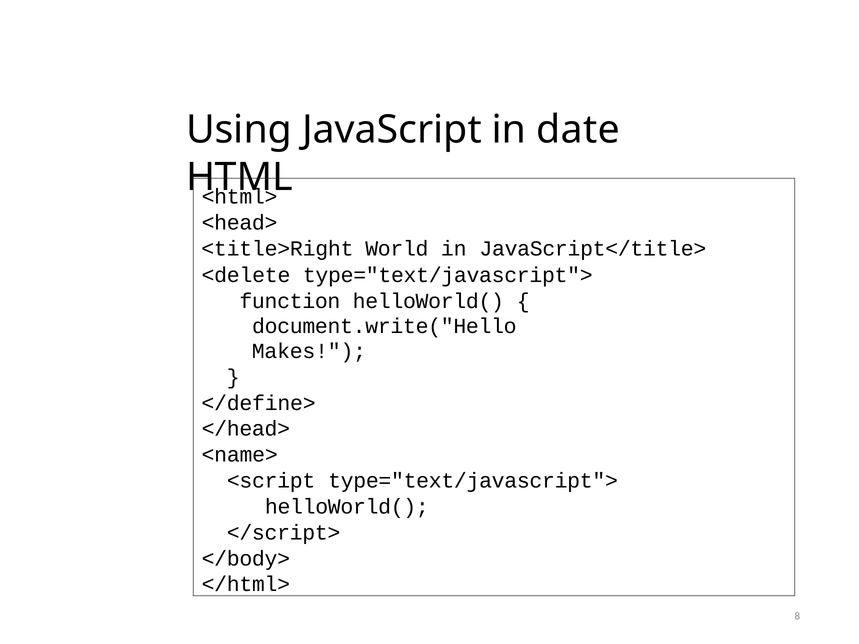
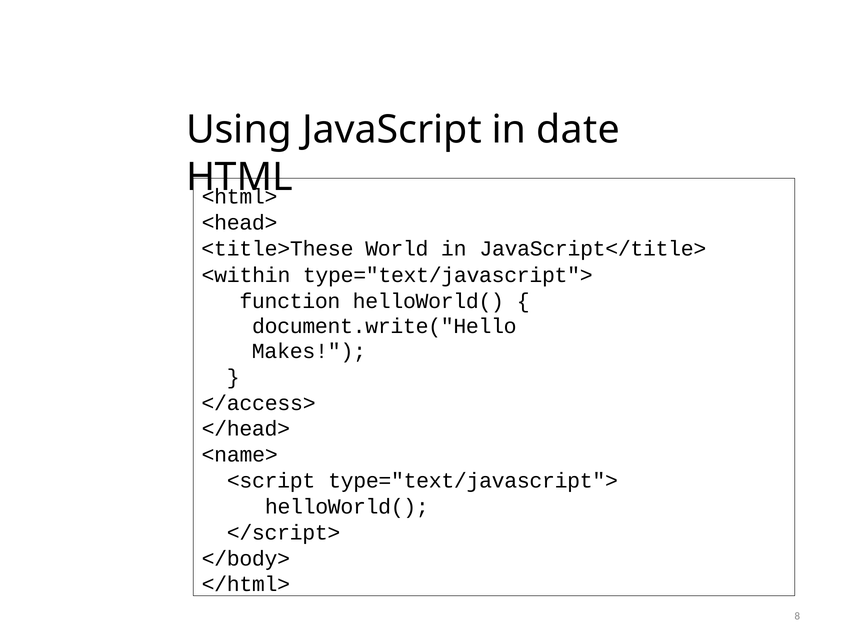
<title>Right: <title>Right -> <title>These (277, 249)
<delete: <delete -> <within (246, 275)
</define>: </define> -> </access> (259, 403)
